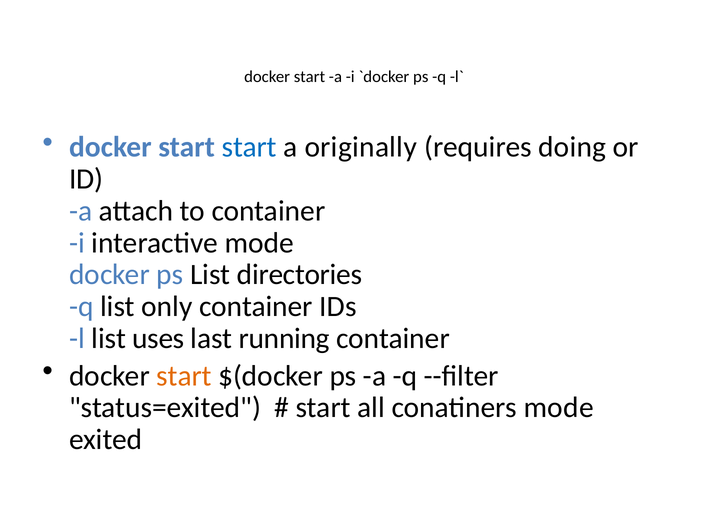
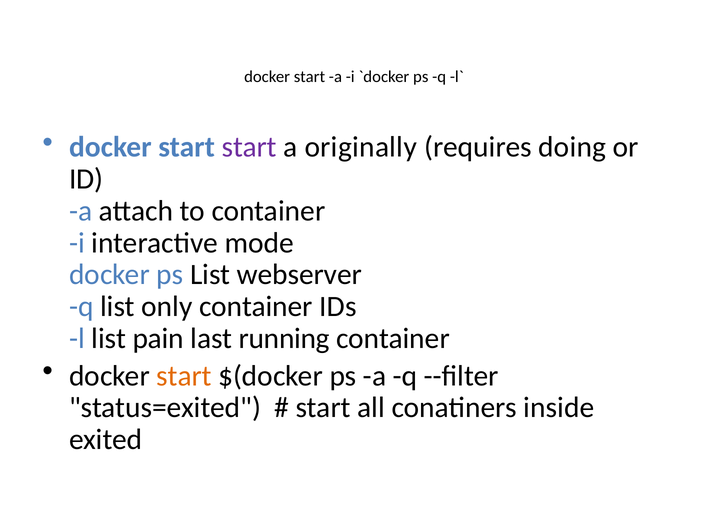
start colour: blue -> purple (249, 147)
directories: directories -> webserver (299, 275)
uses: uses -> pain (158, 338)
conatiners mode: mode -> inside (559, 408)
